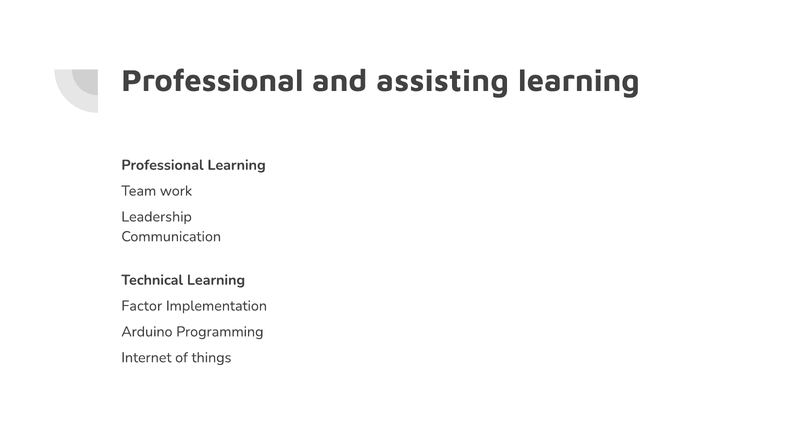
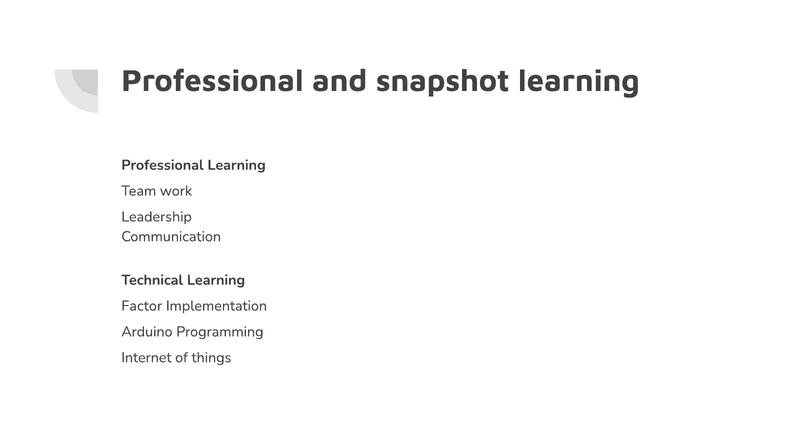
assisting: assisting -> snapshot (443, 81)
